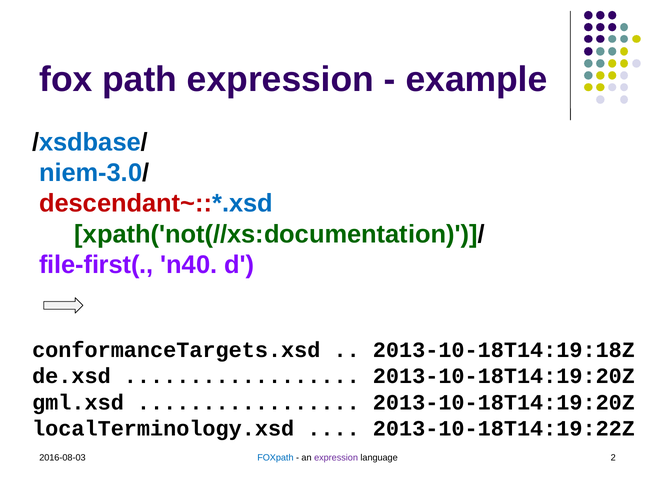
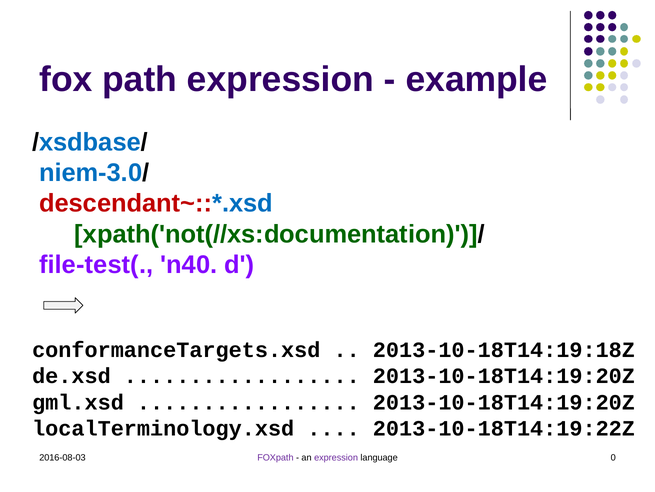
file-first(: file-first( -> file-test( (96, 264)
FOXpath colour: blue -> purple (275, 457)
2: 2 -> 0 (613, 457)
